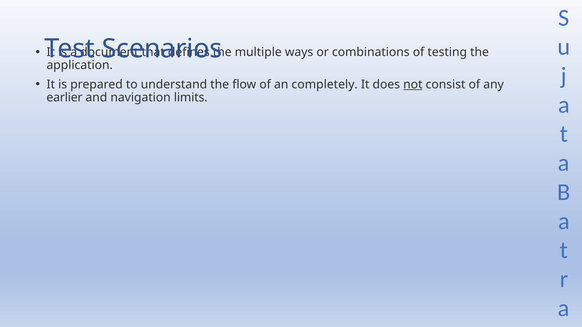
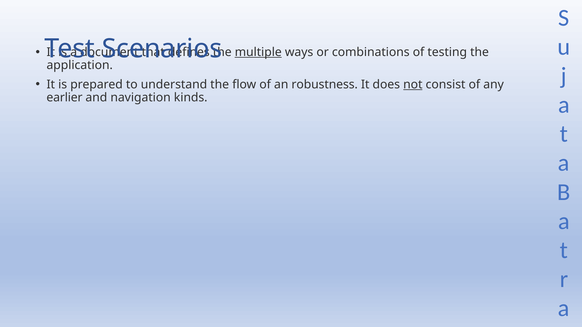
multiple underline: none -> present (258, 52)
completely: completely -> robustness (325, 85)
limits: limits -> kinds (191, 98)
